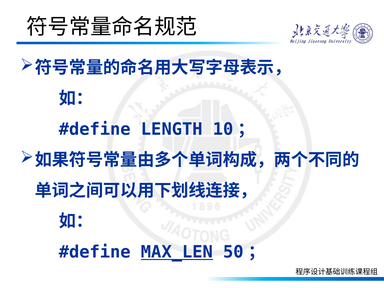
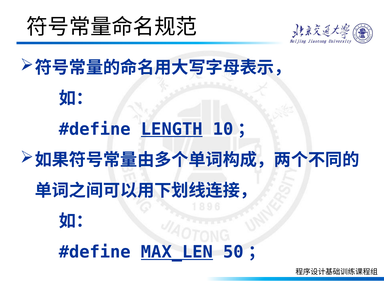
LENGTH underline: none -> present (172, 129)
